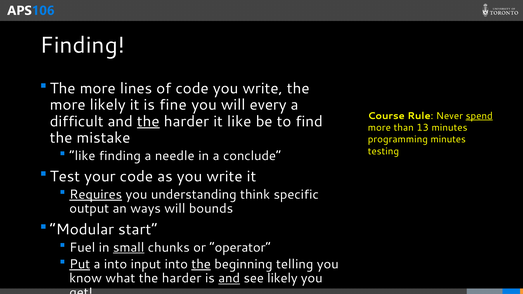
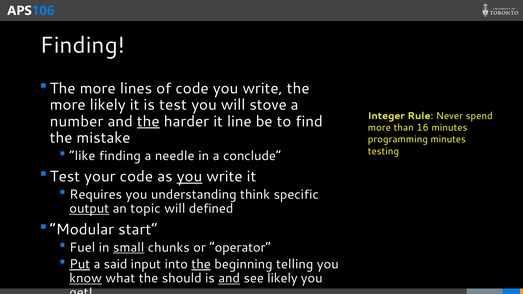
is fine: fine -> test (173, 105)
every: every -> stove (268, 105)
Course: Course -> Integer (386, 116)
spend underline: present -> none (479, 116)
difficult: difficult -> number (77, 121)
it like: like -> line (239, 121)
13: 13 -> 16 (423, 128)
you underline: none -> present (190, 177)
Requires underline: present -> none (96, 195)
output underline: none -> present (89, 209)
ways: ways -> topic (146, 209)
bounds: bounds -> defined (211, 209)
a into: into -> said (116, 264)
know underline: none -> present (86, 278)
what the harder: harder -> should (182, 278)
